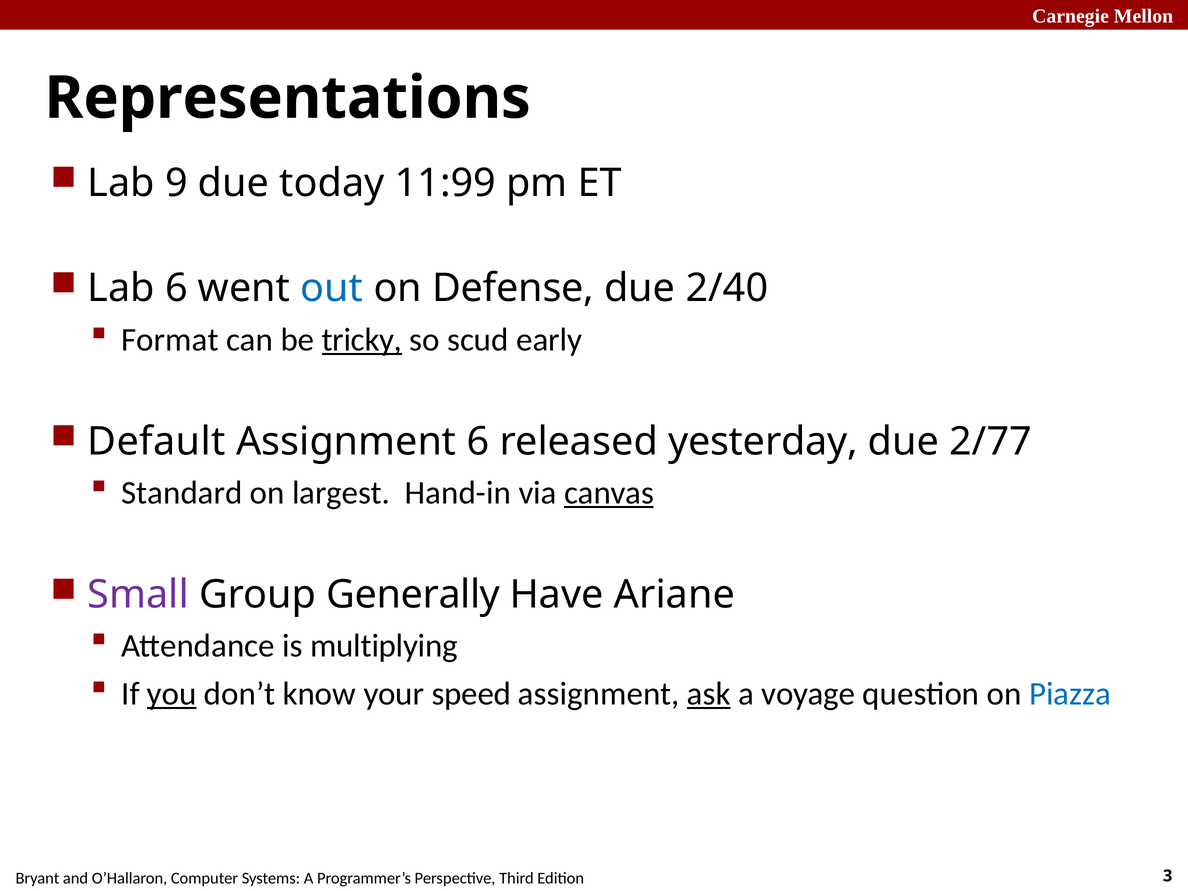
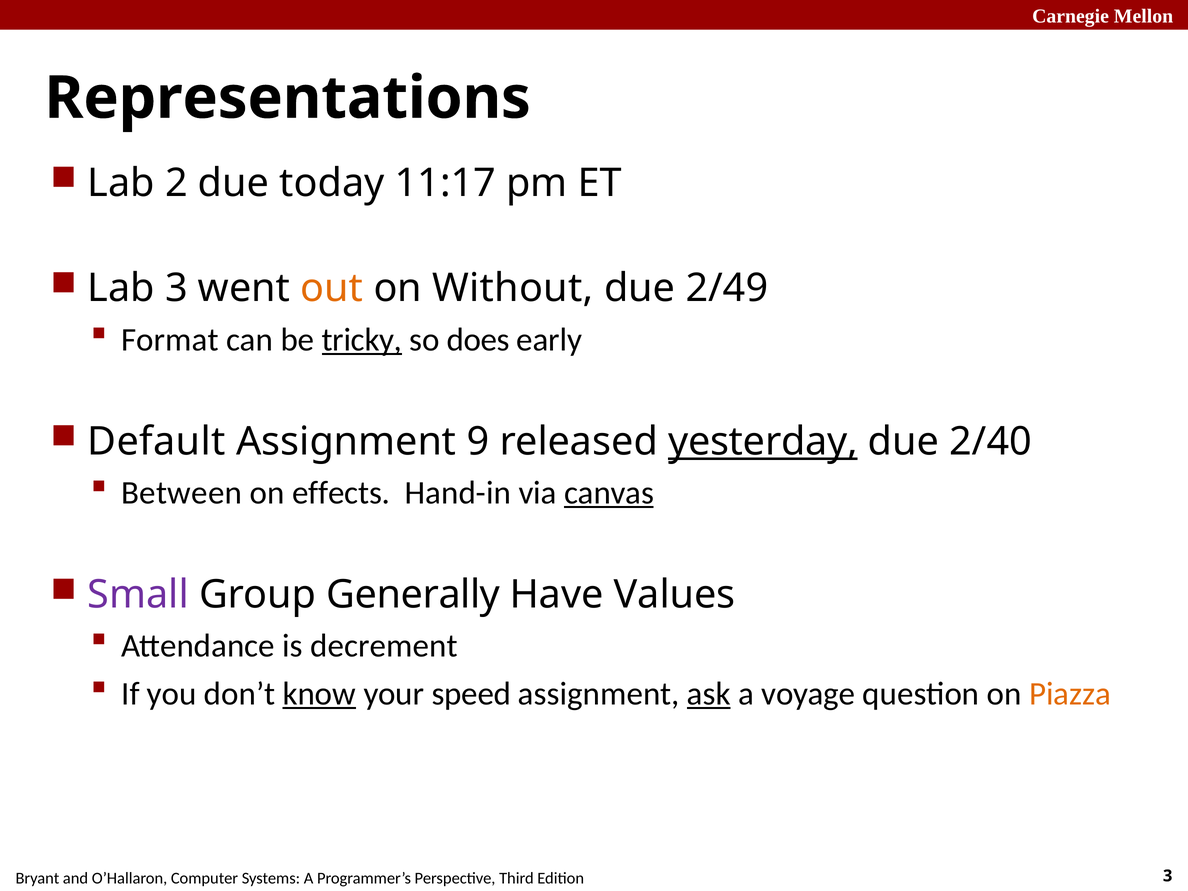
9: 9 -> 2 (176, 183)
11:99: 11:99 -> 11:17 (445, 183)
Lab 6: 6 -> 3 (176, 288)
out colour: blue -> orange (332, 288)
Defense: Defense -> Without (513, 288)
2/40: 2/40 -> 2/49 (727, 288)
scud: scud -> does (478, 340)
Assignment 6: 6 -> 9 (478, 442)
yesterday underline: none -> present (763, 442)
2/77: 2/77 -> 2/40 (991, 442)
Standard: Standard -> Between (182, 493)
largest: largest -> effects (341, 493)
Ariane: Ariane -> Values (675, 595)
multiplying: multiplying -> decrement (384, 646)
you underline: present -> none (172, 694)
know underline: none -> present (319, 694)
Piazza colour: blue -> orange (1070, 694)
